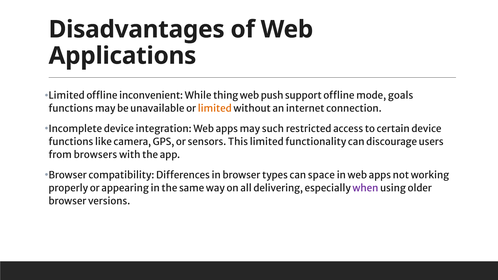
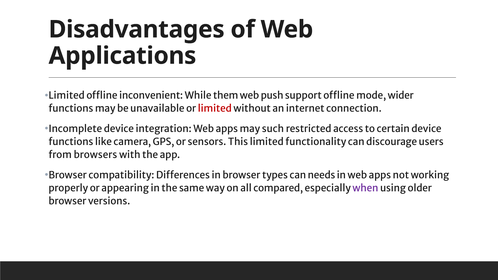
thing: thing -> them (226, 96)
goals: goals -> wider (401, 96)
limited colour: orange -> red (215, 109)
space: space -> needs (321, 175)
delivering: delivering -> compared (278, 188)
